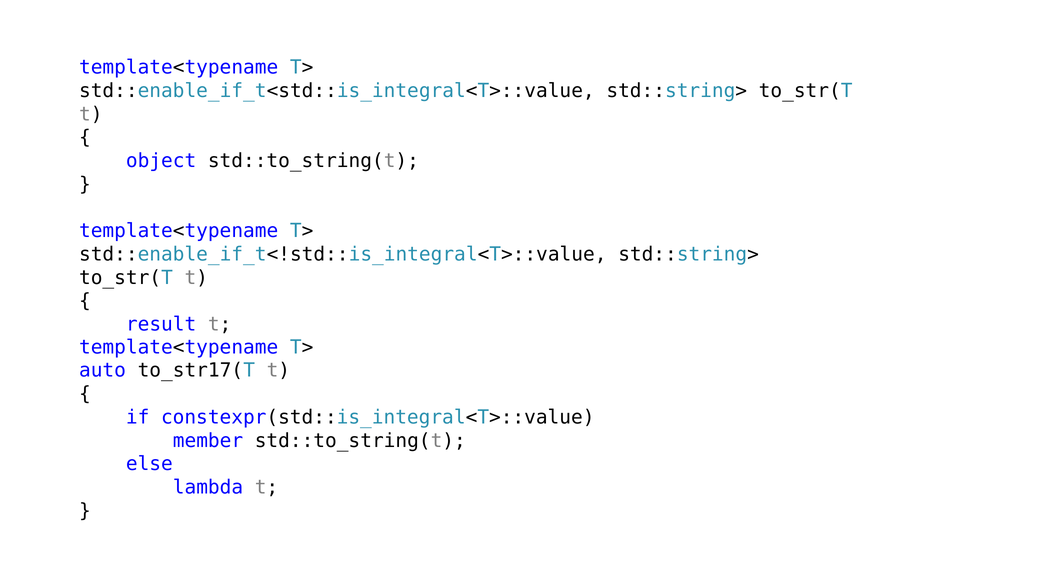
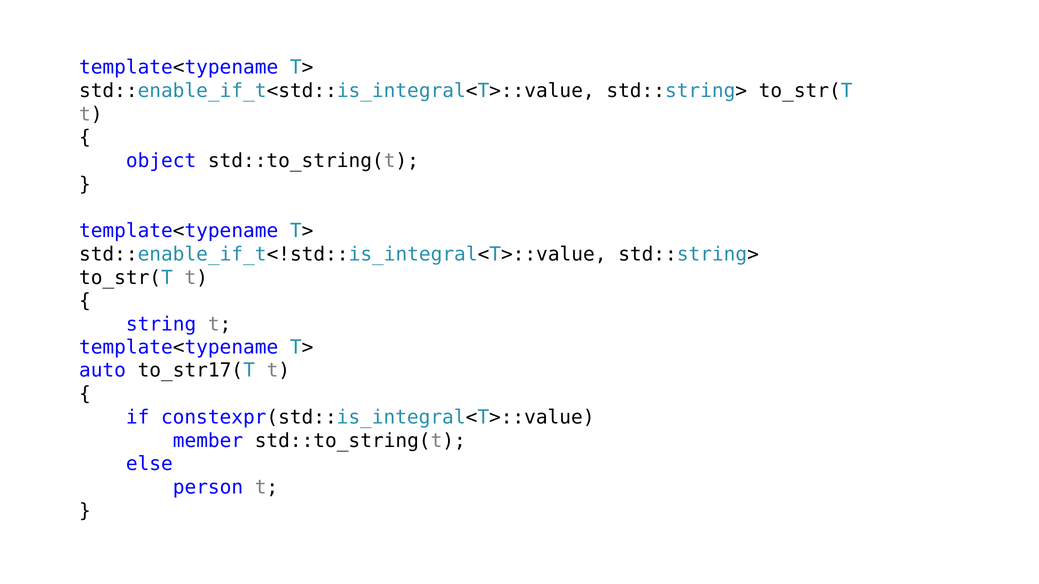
result: result -> string (161, 325)
lambda: lambda -> person (208, 488)
